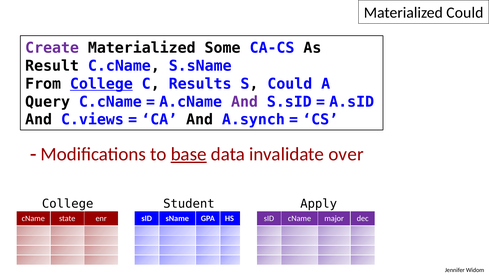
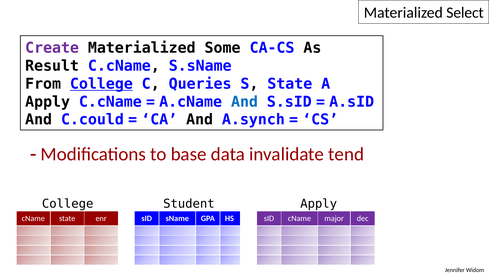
Materialized Could: Could -> Select (465, 13)
Results: Results -> Queries (200, 84)
S Could: Could -> State (290, 84)
Query: Query -> Apply (48, 102)
And colour: purple -> blue (245, 102)
C.views: C.views -> C.could (92, 120)
base underline: present -> none (189, 154)
over: over -> tend (346, 154)
